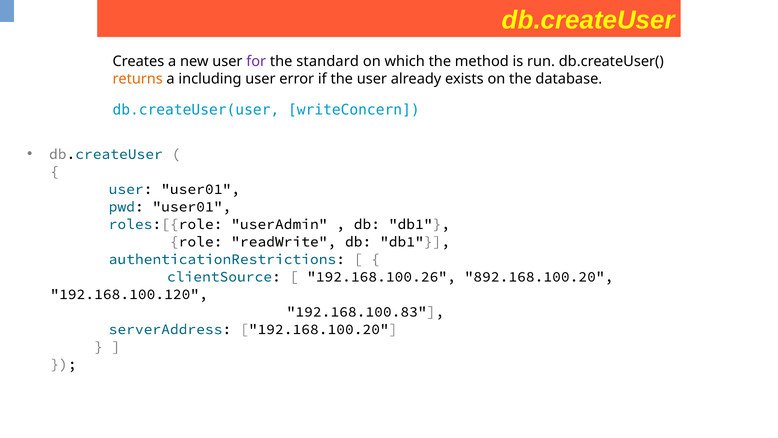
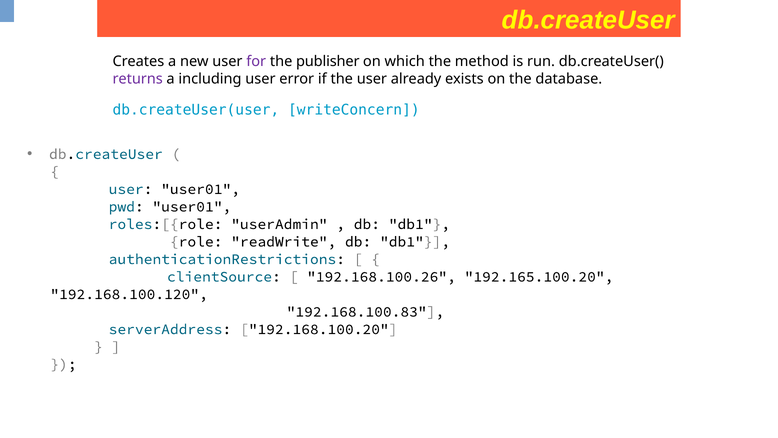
standard: standard -> publisher (328, 61)
returns colour: orange -> purple (138, 79)
892.168.100.20: 892.168.100.20 -> 192.165.100.20 (539, 276)
